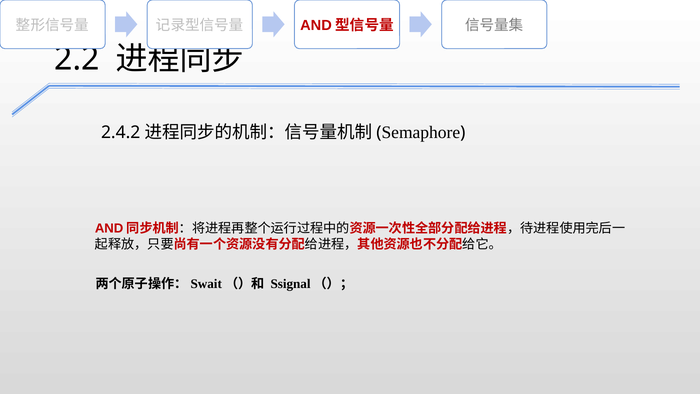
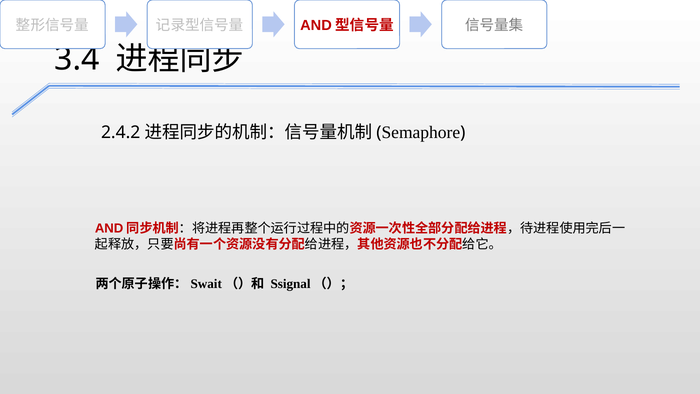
2.2: 2.2 -> 3.4 (77, 59)
